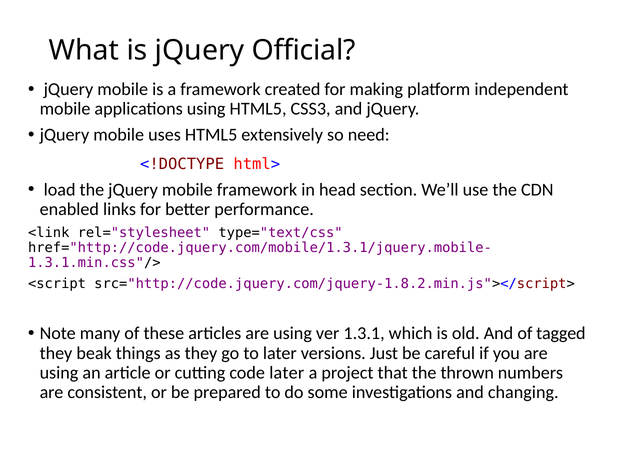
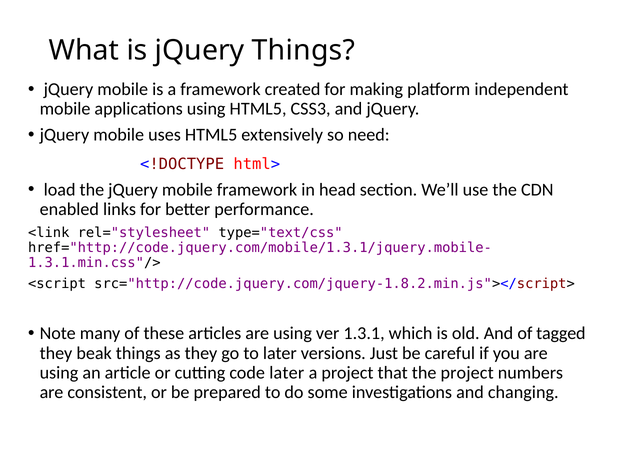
jQuery Official: Official -> Things (303, 51)
the thrown: thrown -> project (467, 373)
